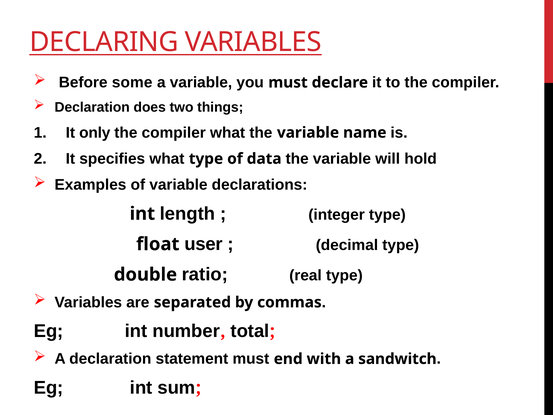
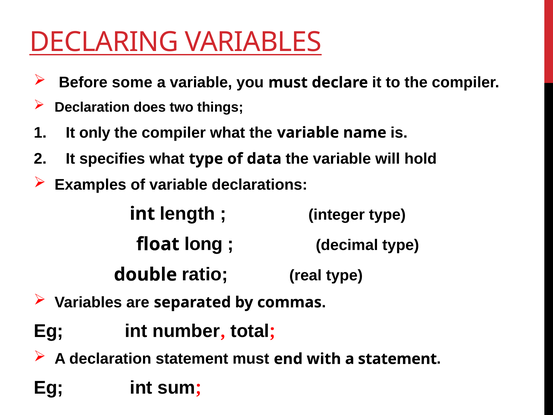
user: user -> long (204, 244)
a sandwitch: sandwitch -> statement (397, 359)
